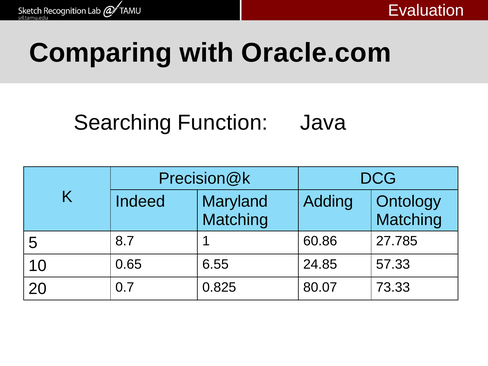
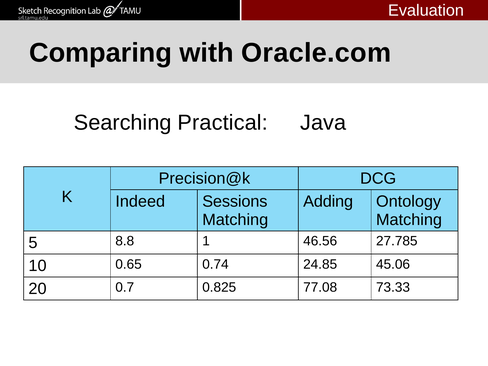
Function: Function -> Practical (223, 123)
Maryland: Maryland -> Sessions (235, 202)
8.7: 8.7 -> 8.8 (125, 241)
60.86: 60.86 -> 46.56 (320, 241)
6.55: 6.55 -> 0.74 (215, 264)
57.33: 57.33 -> 45.06 (393, 264)
80.07: 80.07 -> 77.08 (320, 287)
